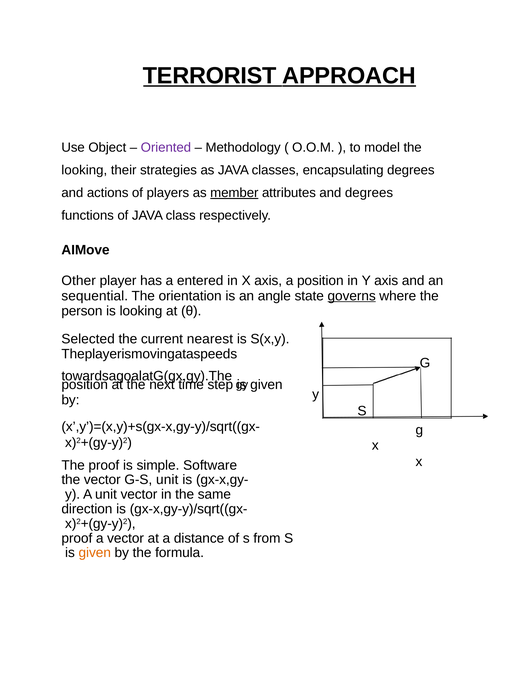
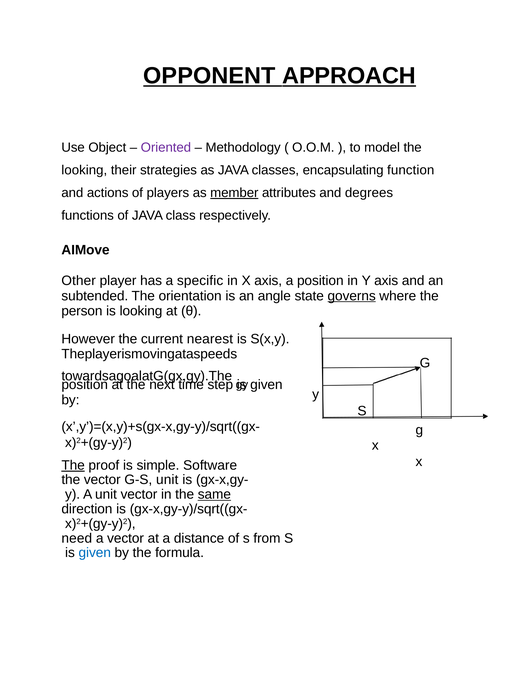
TERRORIST: TERRORIST -> OPPONENT (209, 76)
encapsulating degrees: degrees -> function (411, 170)
entered: entered -> specific (200, 281)
sequential: sequential -> subtended (95, 296)
Selected: Selected -> However (88, 339)
The underline: none -> present (73, 465)
same underline: none -> present (214, 494)
proof: proof -> need (77, 538)
given colour: orange -> blue (95, 552)
